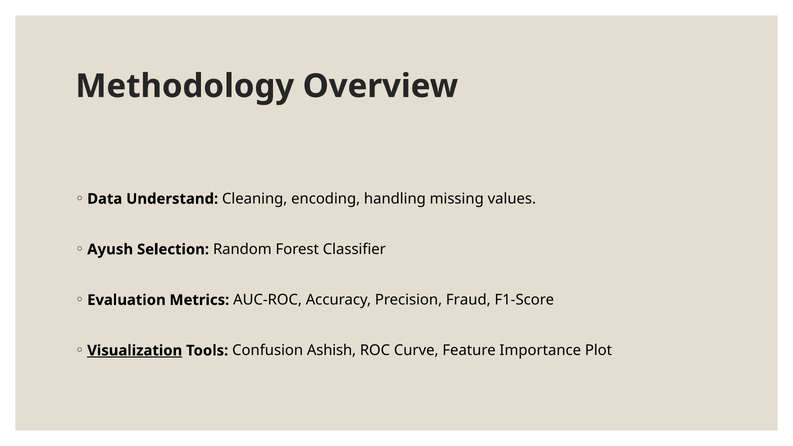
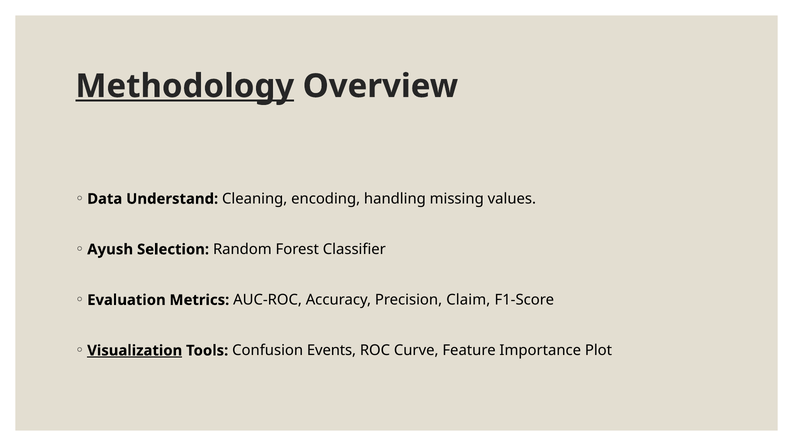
Methodology underline: none -> present (185, 86)
Fraud: Fraud -> Claim (468, 300)
Ashish: Ashish -> Events (332, 351)
